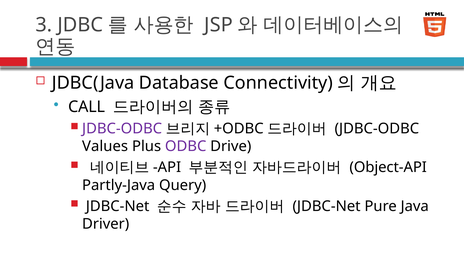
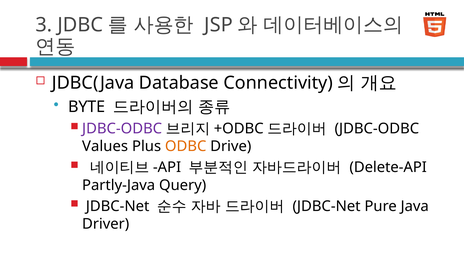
CALL: CALL -> BYTE (87, 107)
ODBC colour: purple -> orange (186, 146)
Object-API: Object-API -> Delete-API (388, 167)
